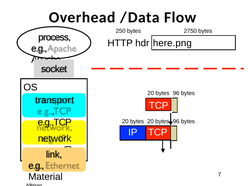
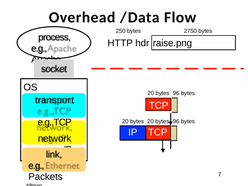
here.png: here.png -> raise.png (172, 43)
Material: Material -> Packets (45, 177)
